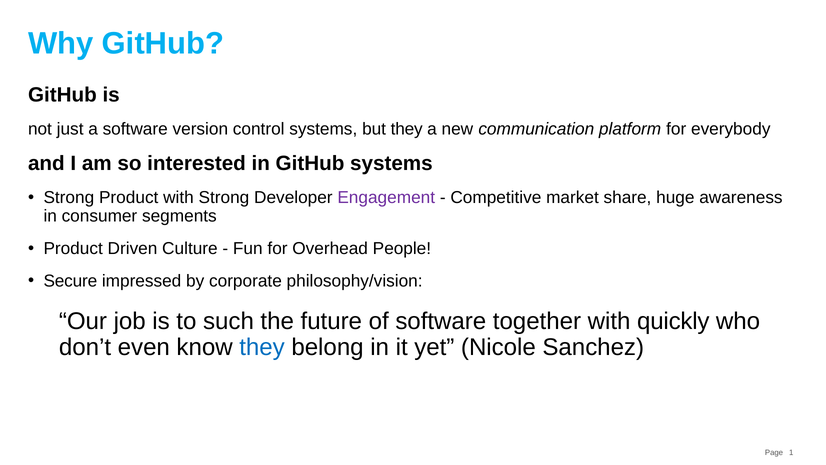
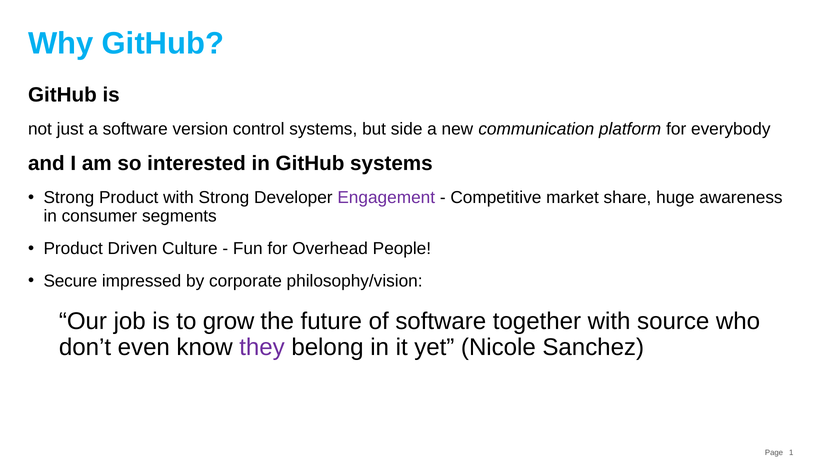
but they: they -> side (407, 129)
such: such -> grow (229, 321)
quickly: quickly -> source (673, 321)
they colour: blue -> purple (262, 347)
